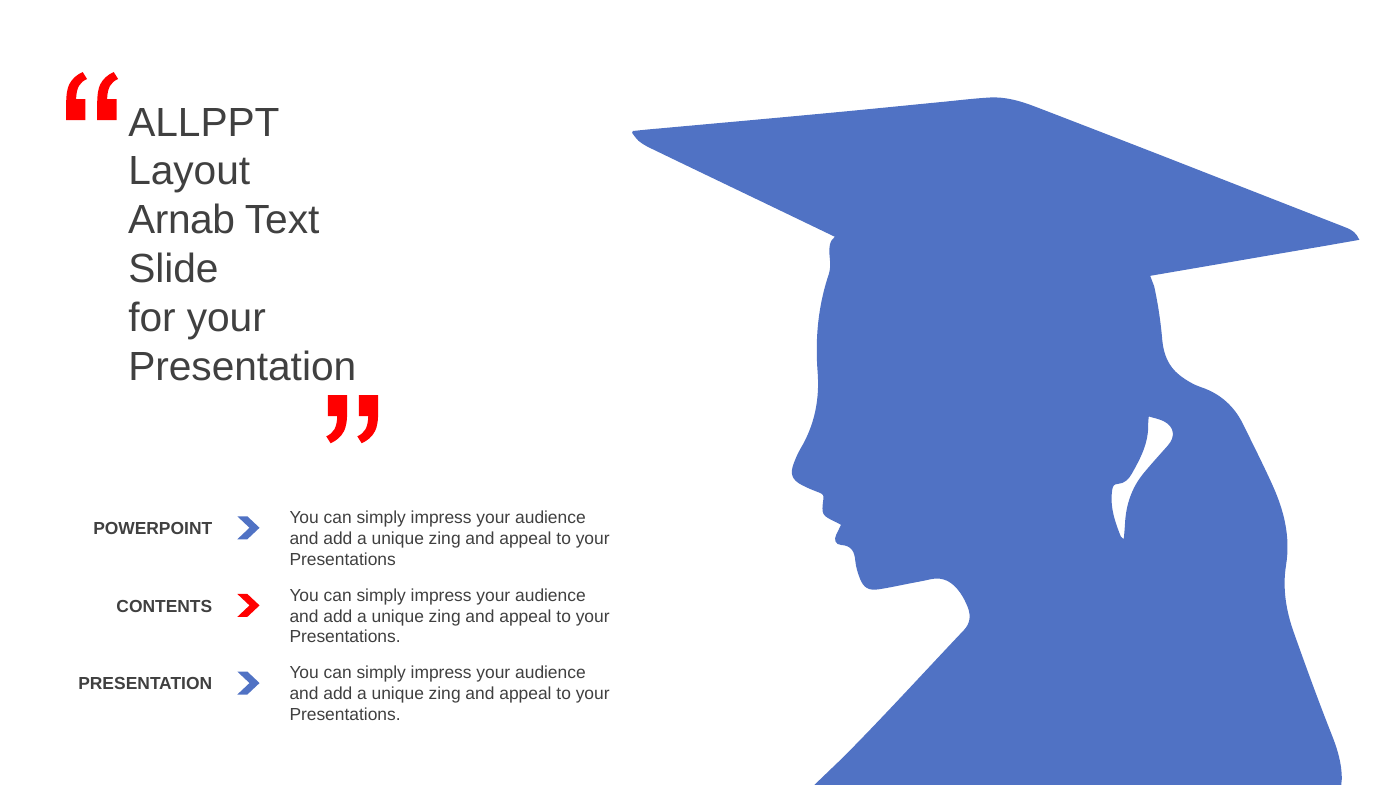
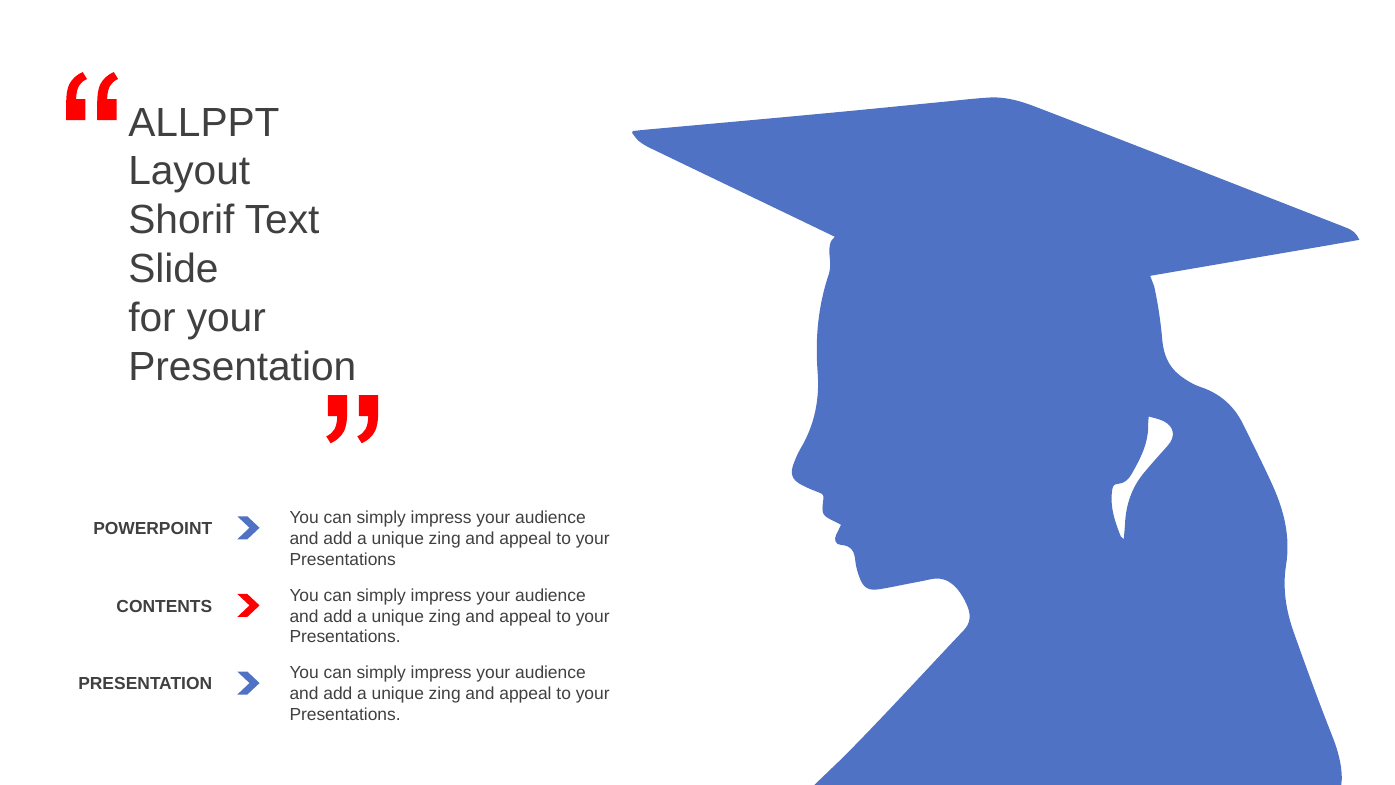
Arnab: Arnab -> Shorif (181, 220)
